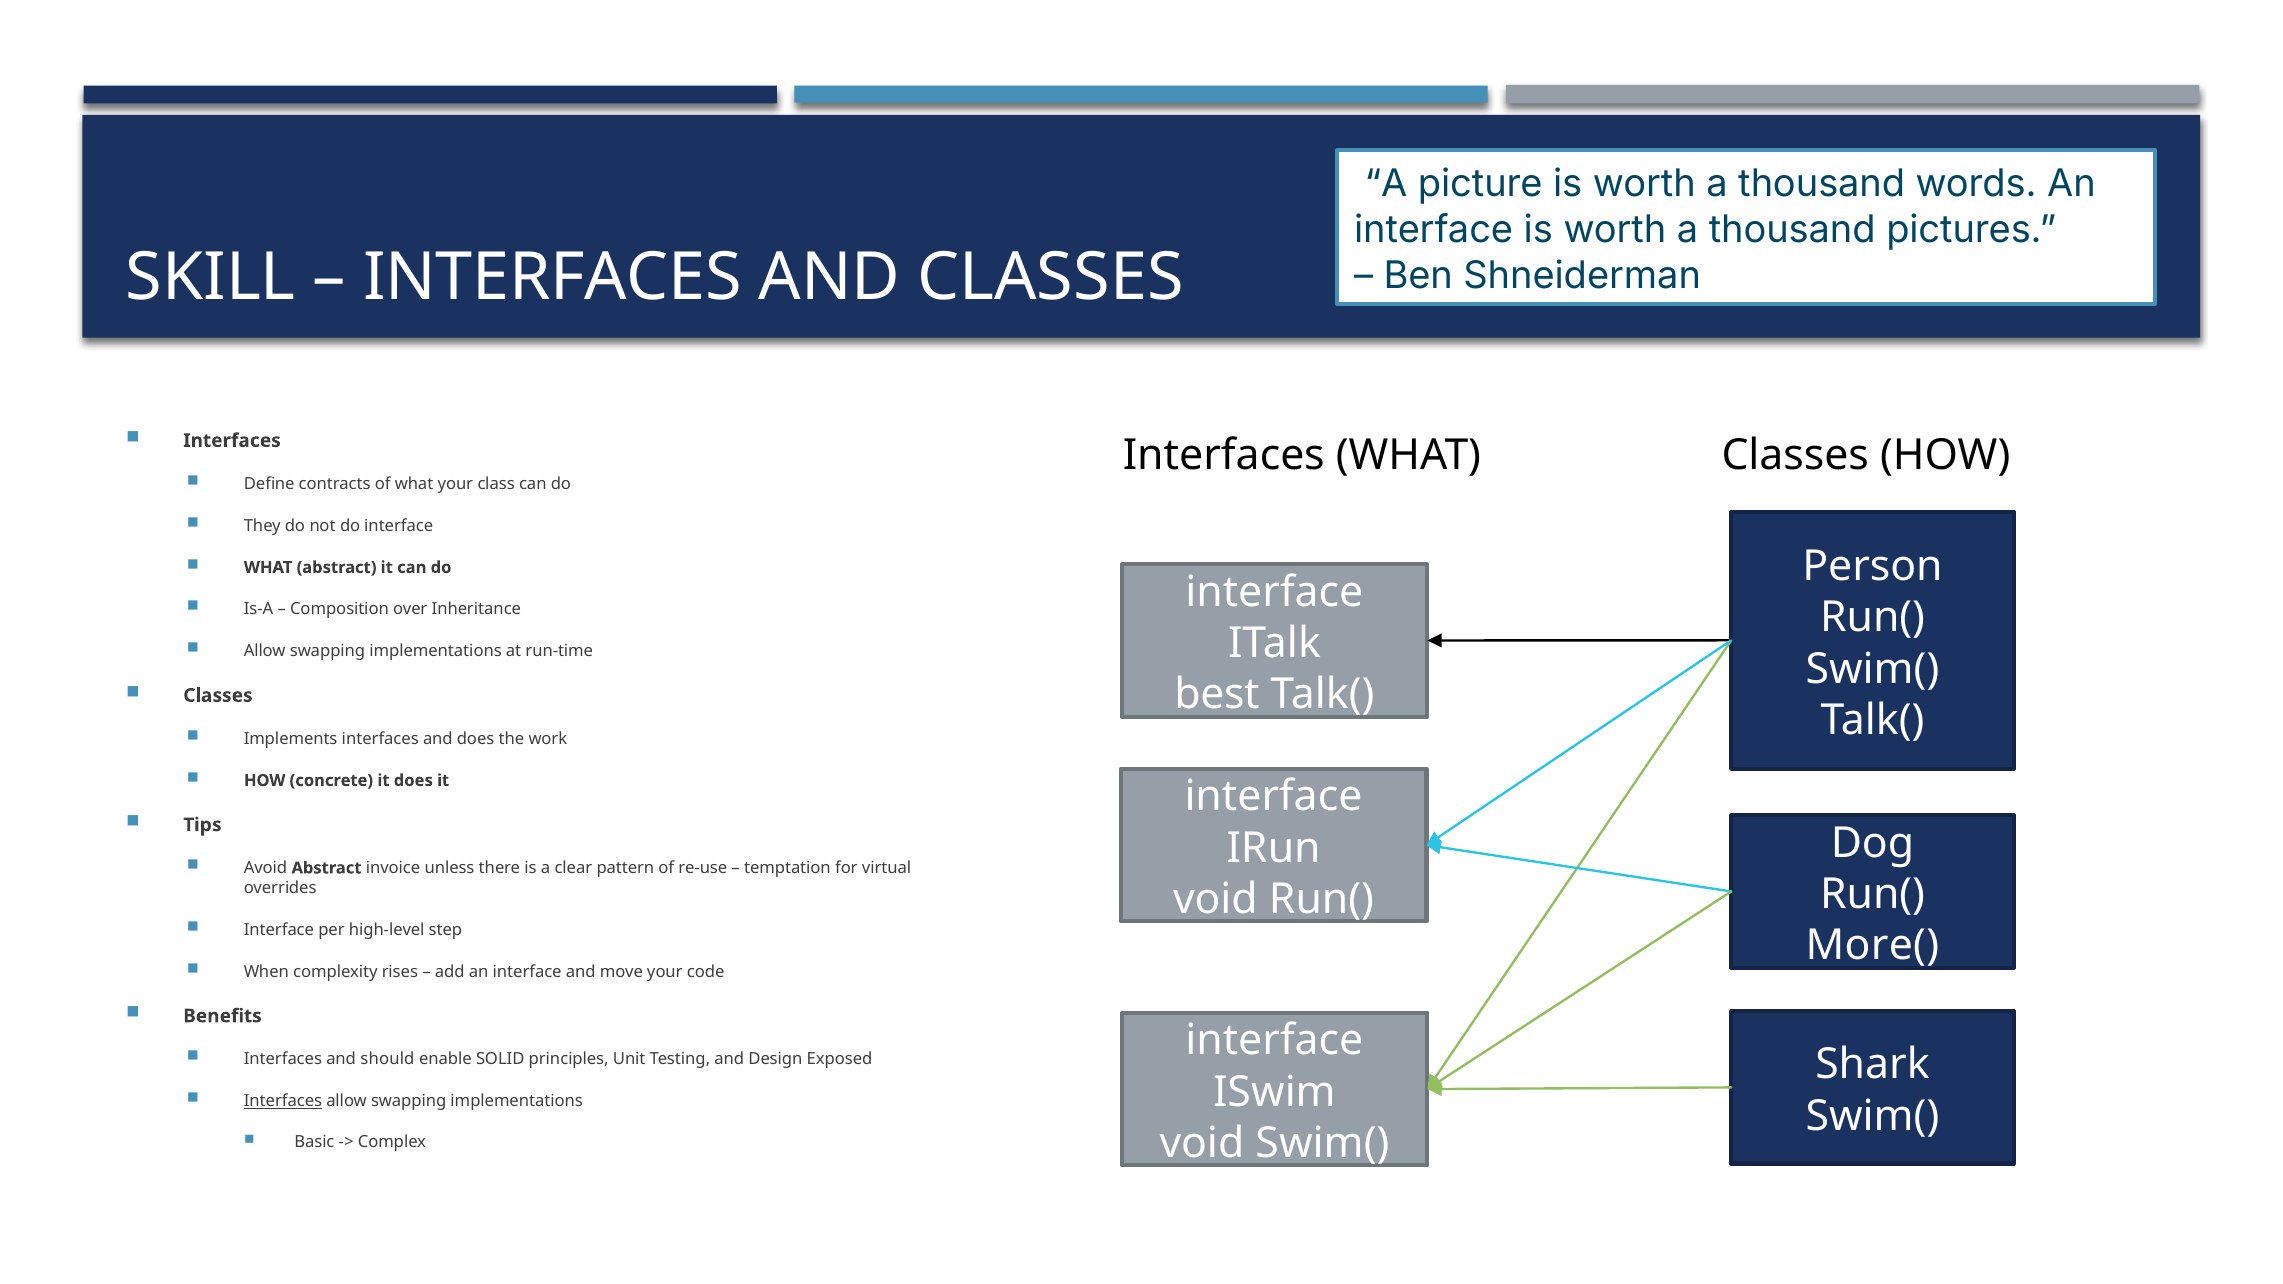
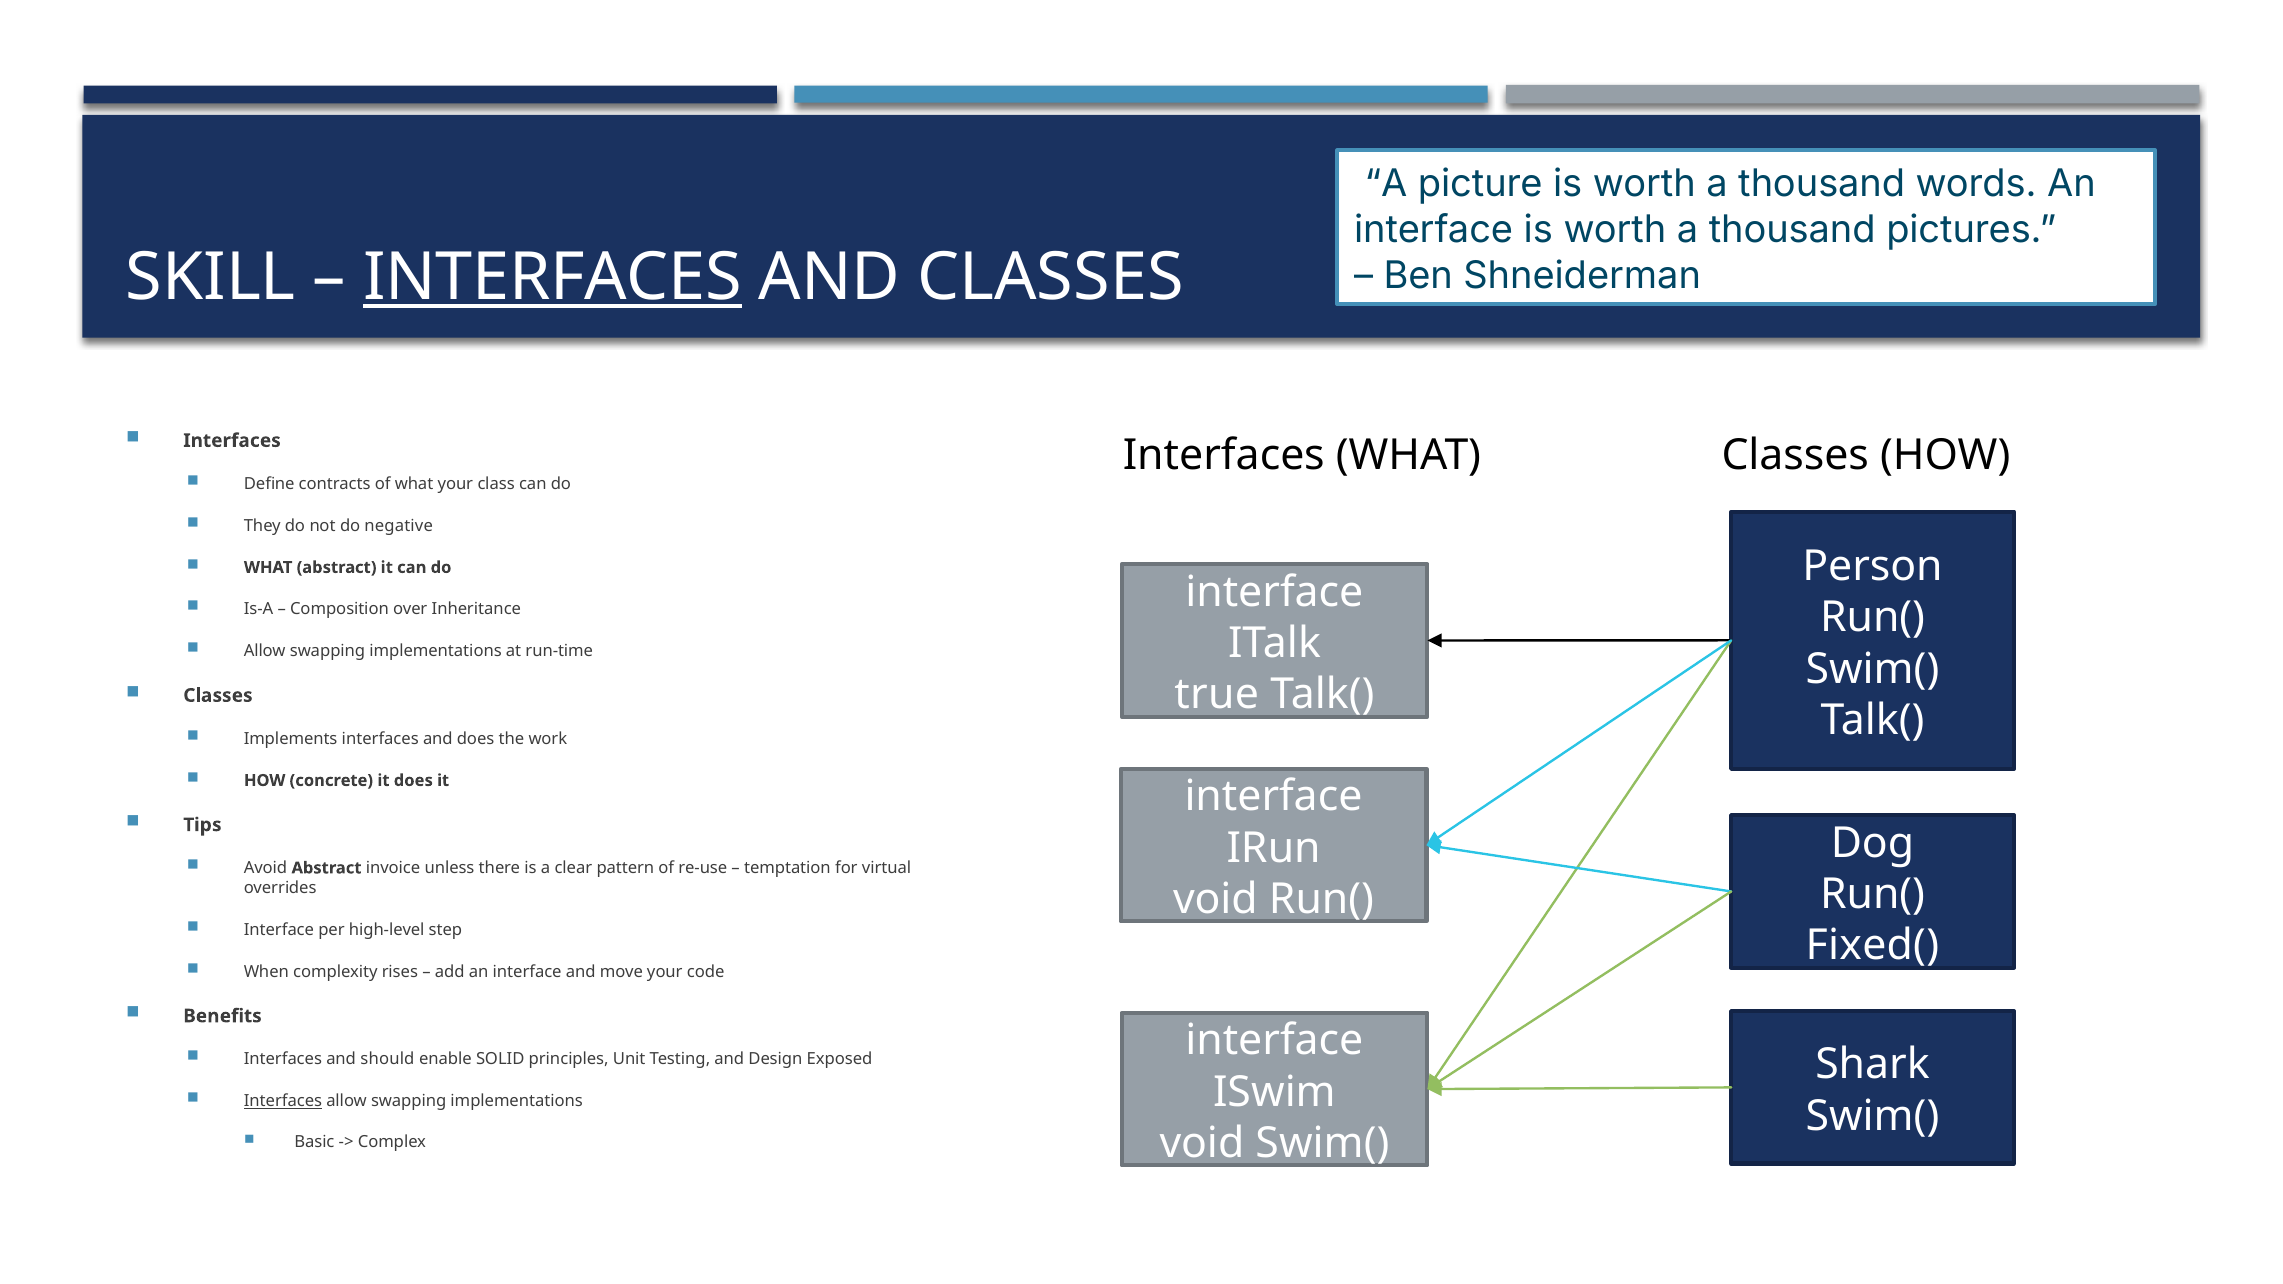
INTERFACES underline: none -> present (553, 277)
do interface: interface -> negative (399, 526)
best: best -> true (1217, 695)
More(: More( -> Fixed( (1872, 946)
